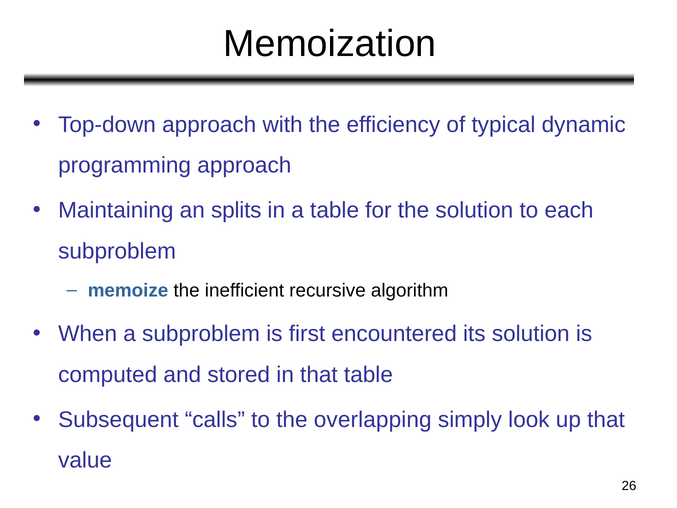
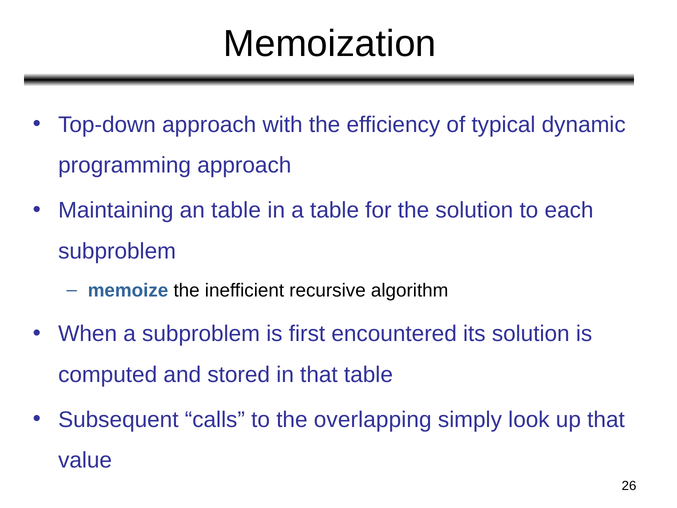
an splits: splits -> table (236, 210)
